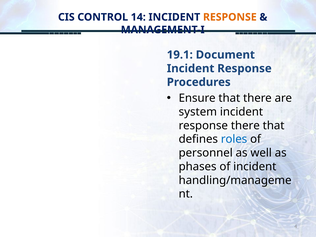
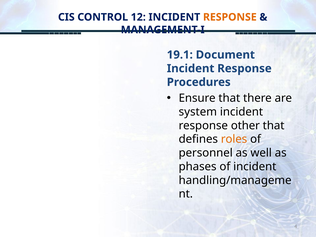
14: 14 -> 12 (138, 17)
response there: there -> other (245, 125)
roles colour: blue -> orange (234, 139)
